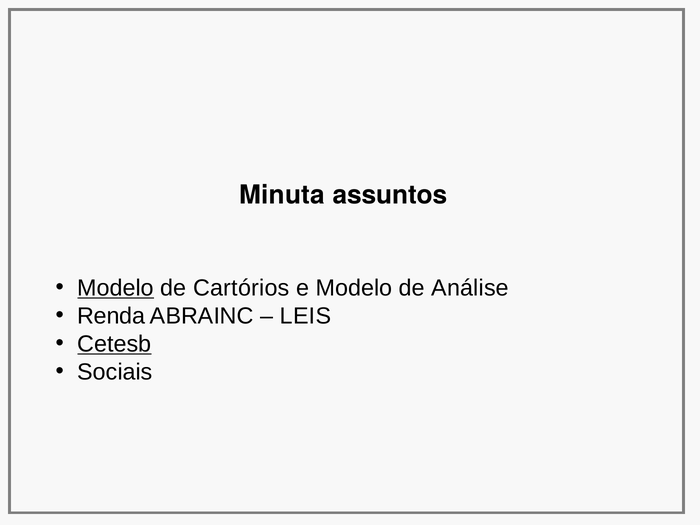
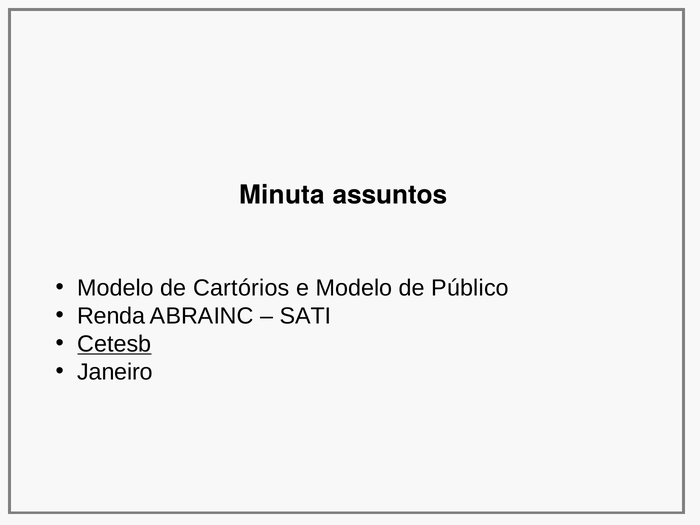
Modelo underline: present -> none (116, 288)
Análise: Análise -> Público (470, 288)
LEIS: LEIS -> SATI (306, 316)
Sociais: Sociais -> Janeiro (115, 372)
